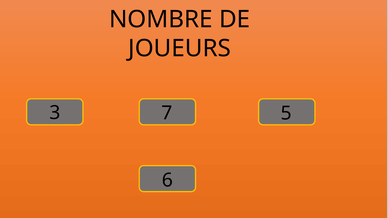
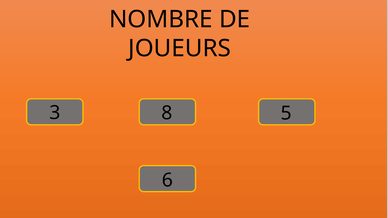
7: 7 -> 8 (167, 113)
